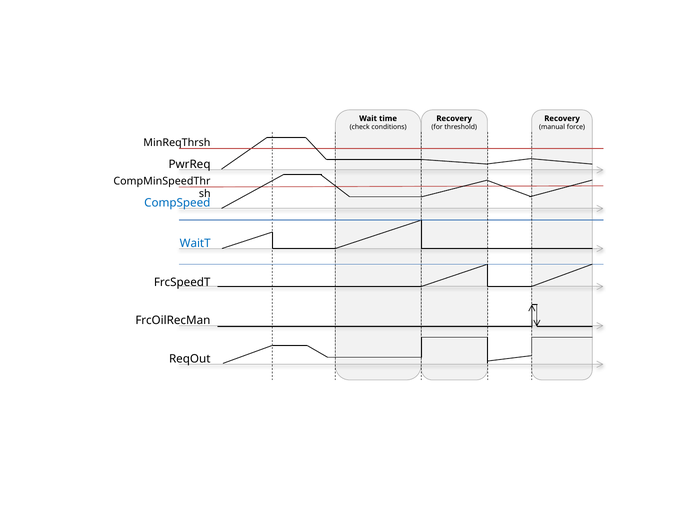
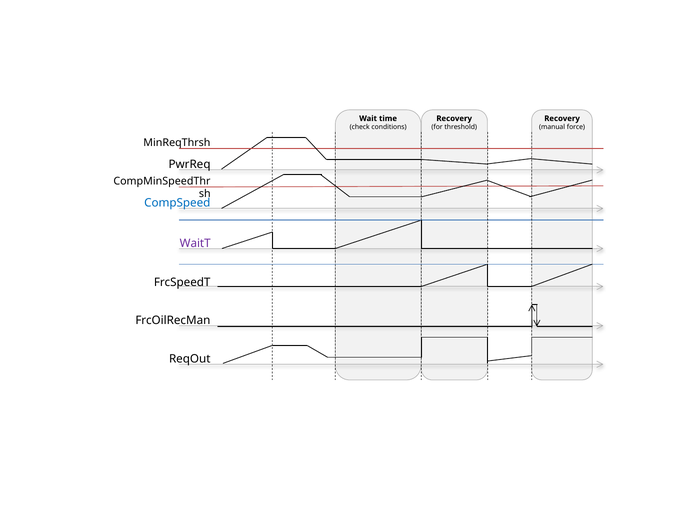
WaitT colour: blue -> purple (195, 243)
